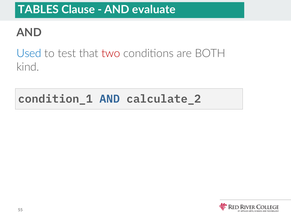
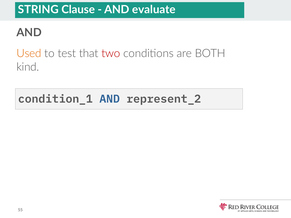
TABLES: TABLES -> STRING (38, 10)
Used colour: blue -> orange (29, 53)
calculate_2: calculate_2 -> represent_2 (164, 99)
